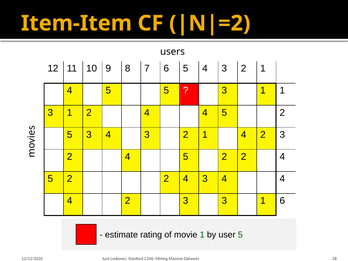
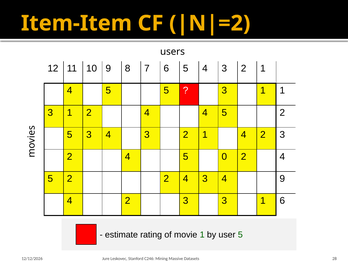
2: 2 -> 0 (224, 157)
3 4 4: 4 -> 9 (282, 179)
